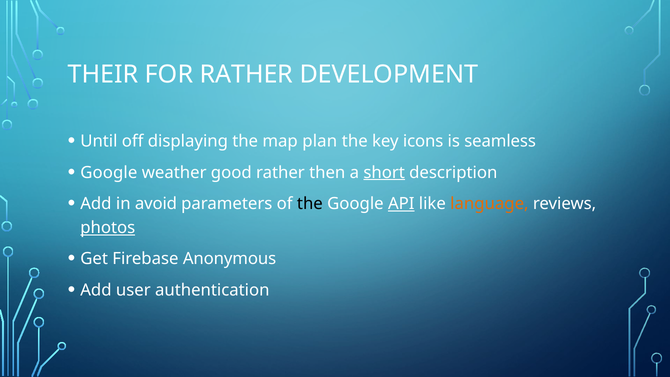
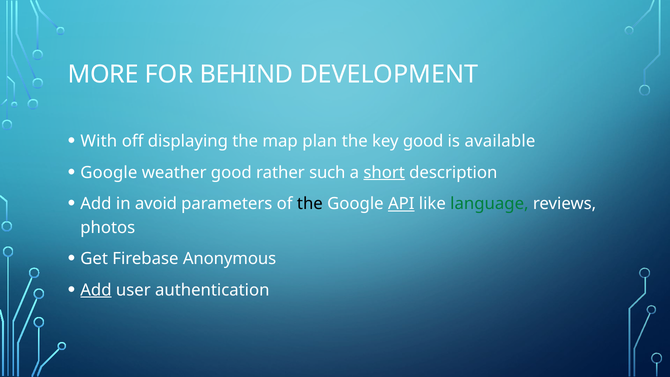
THEIR: THEIR -> MORE (103, 74)
FOR RATHER: RATHER -> BEHIND (246, 74)
Until: Until -> With (99, 141)
key icons: icons -> good (423, 141)
seamless: seamless -> available (500, 141)
then: then -> such (327, 172)
language colour: orange -> green (489, 204)
photos underline: present -> none (108, 228)
Add underline: none -> present (96, 290)
